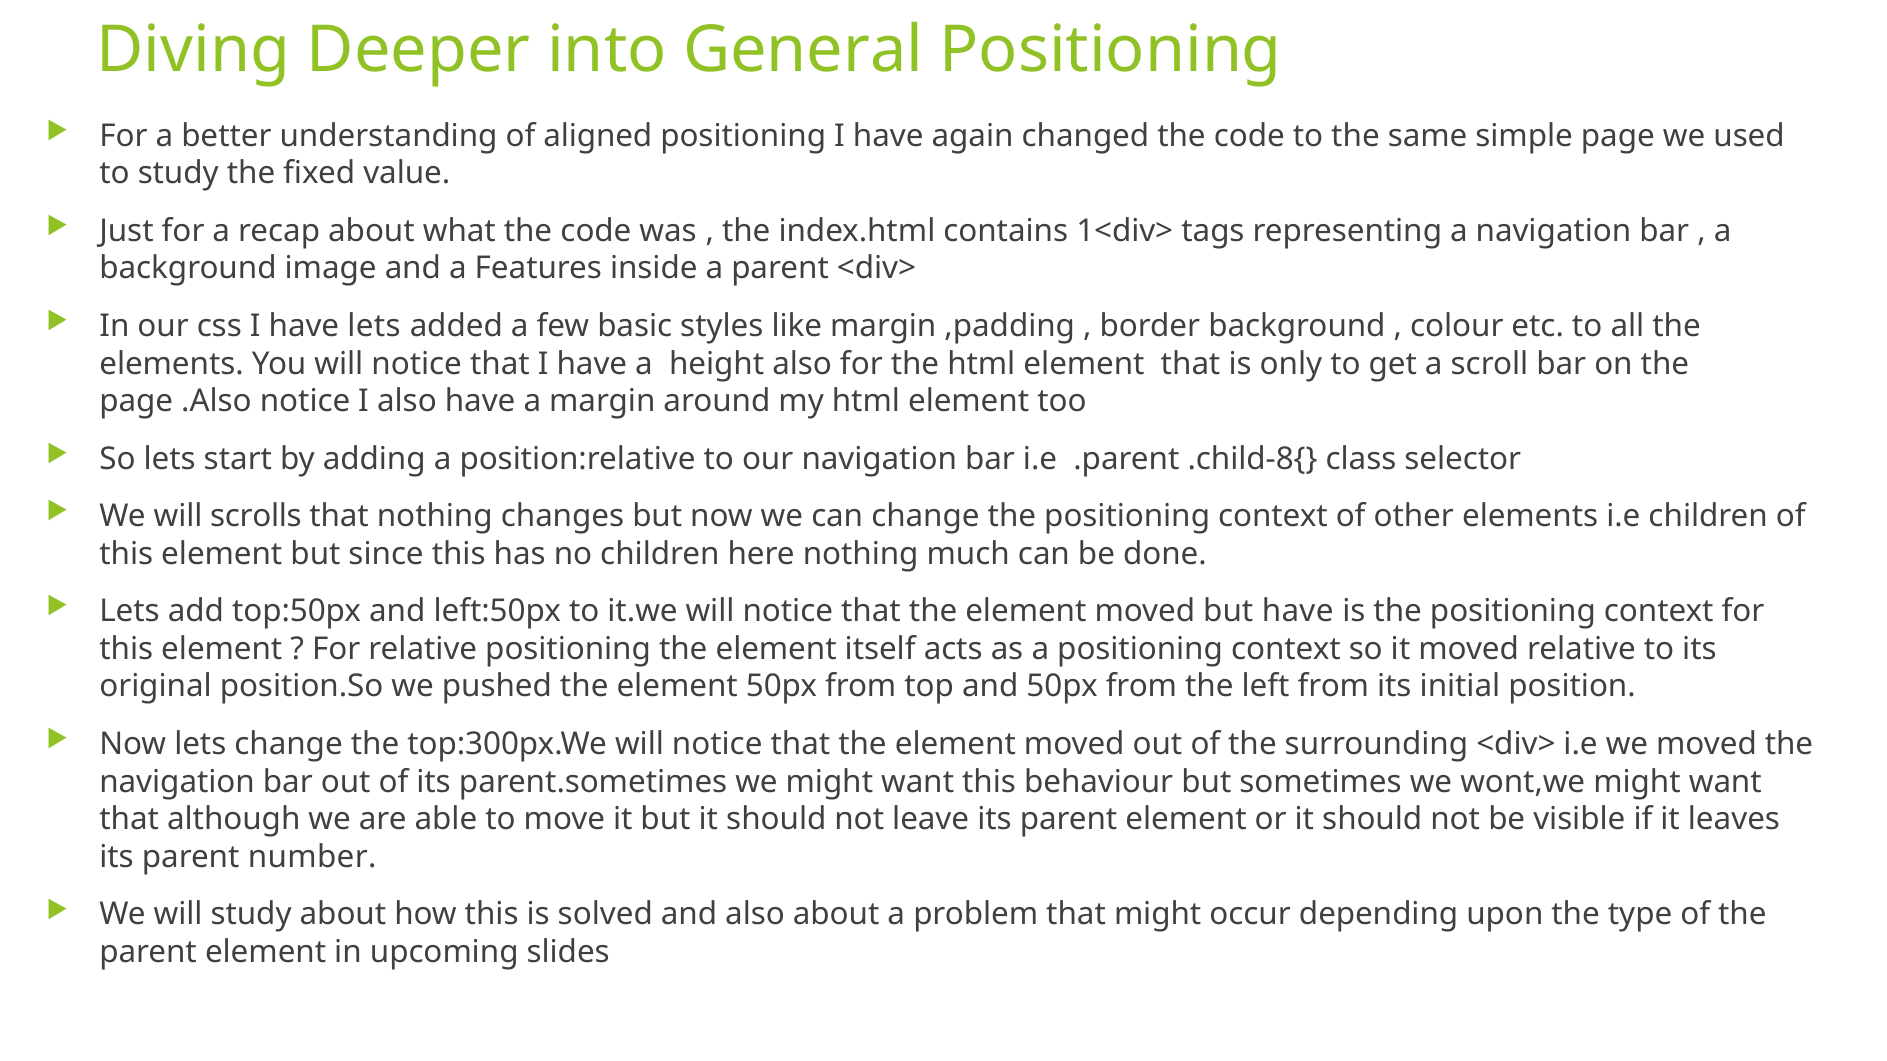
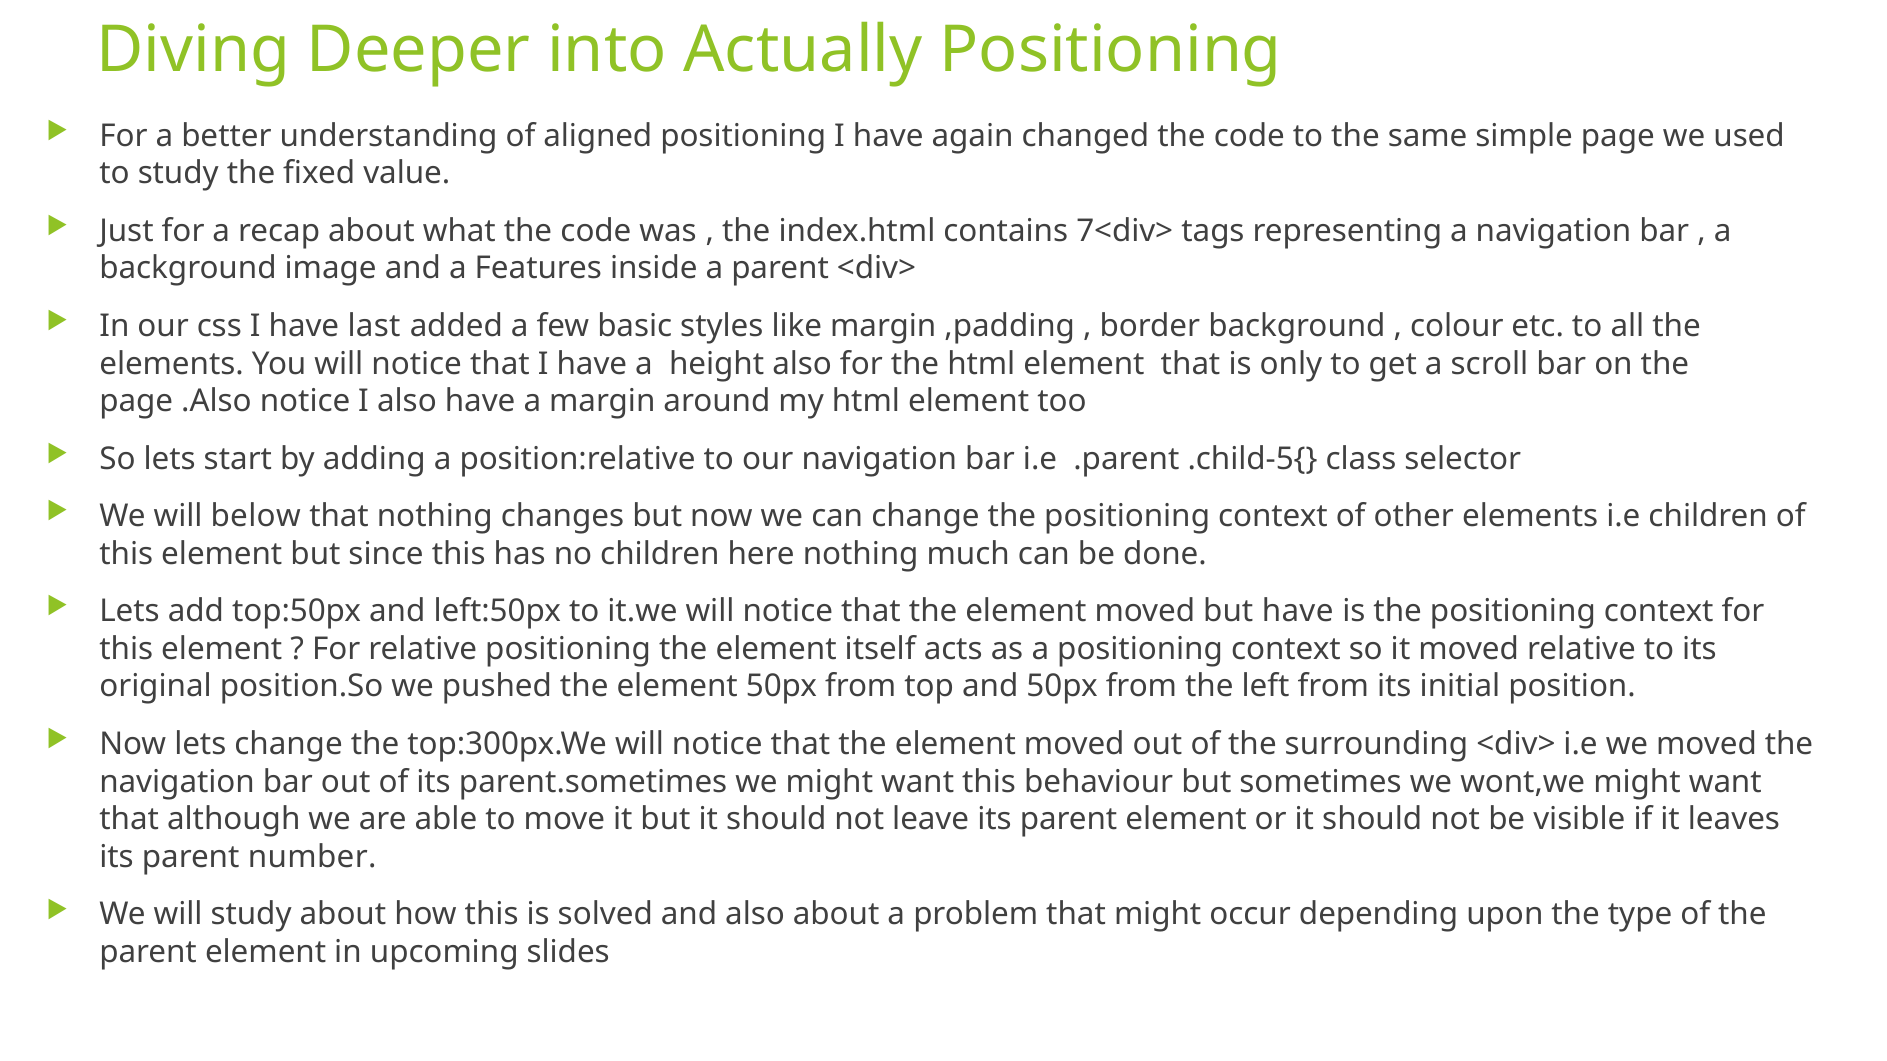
General: General -> Actually (803, 51)
1<div>: 1<div> -> 7<div> (1125, 231)
have lets: lets -> last (374, 326)
.child-8{: .child-8{ -> .child-5{ (1253, 459)
scrolls: scrolls -> below (256, 516)
